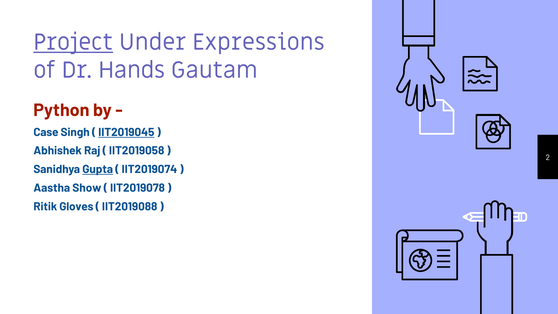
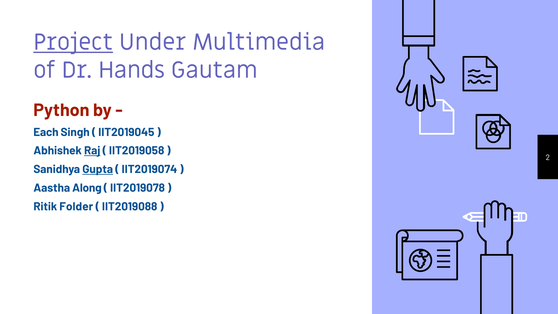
Expressions: Expressions -> Multimedia (259, 42)
Case: Case -> Each (46, 132)
IIT2019045 underline: present -> none (126, 132)
Raj underline: none -> present (92, 151)
Show: Show -> Along (87, 188)
Gloves: Gloves -> Folder (76, 207)
